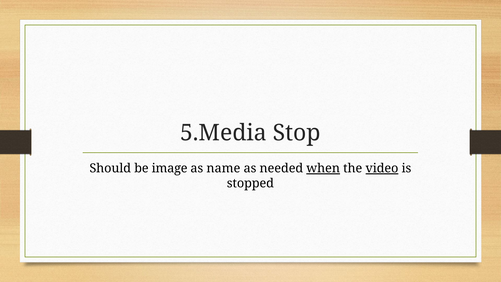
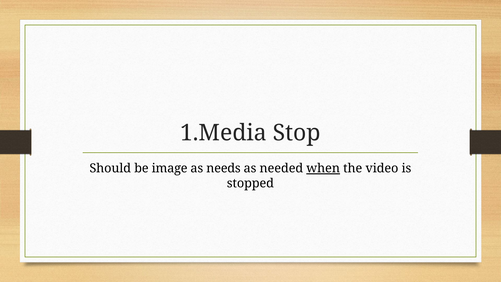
5.Media: 5.Media -> 1.Media (223, 133)
name: name -> needs (223, 168)
video underline: present -> none (382, 168)
